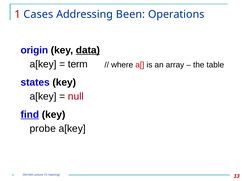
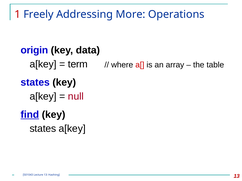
Cases: Cases -> Freely (38, 14)
Been: Been -> More (131, 14)
data underline: present -> none (88, 50)
probe: probe -> states (43, 129)
